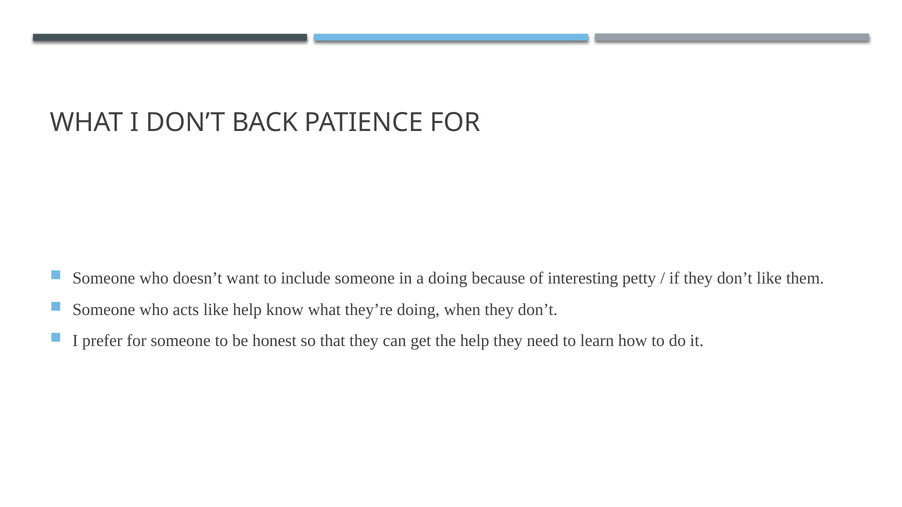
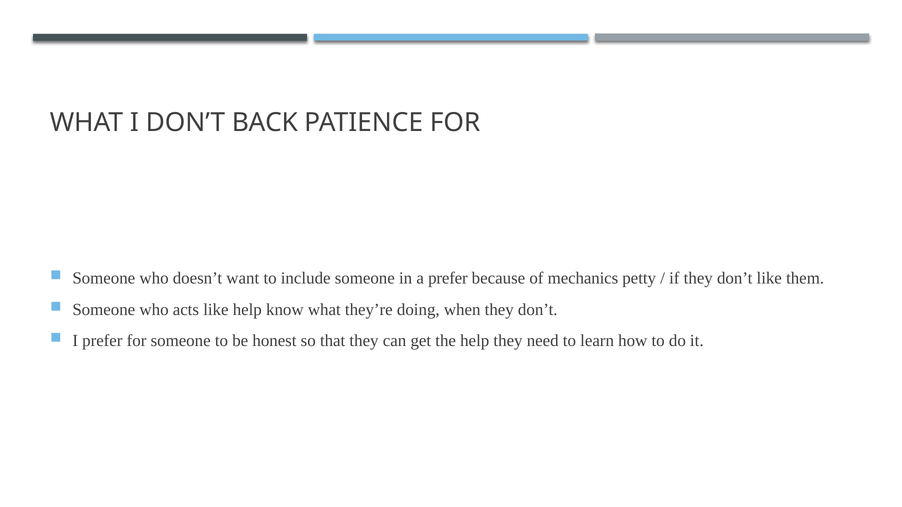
a doing: doing -> prefer (448, 278)
interesting: interesting -> mechanics (583, 278)
